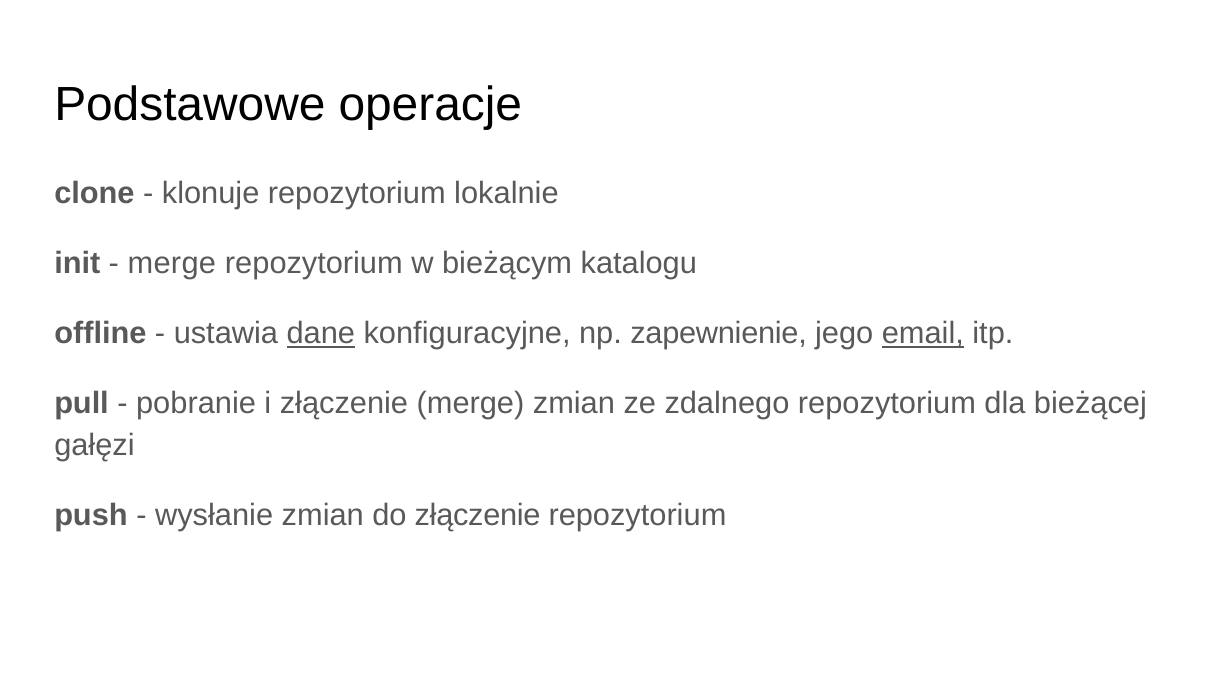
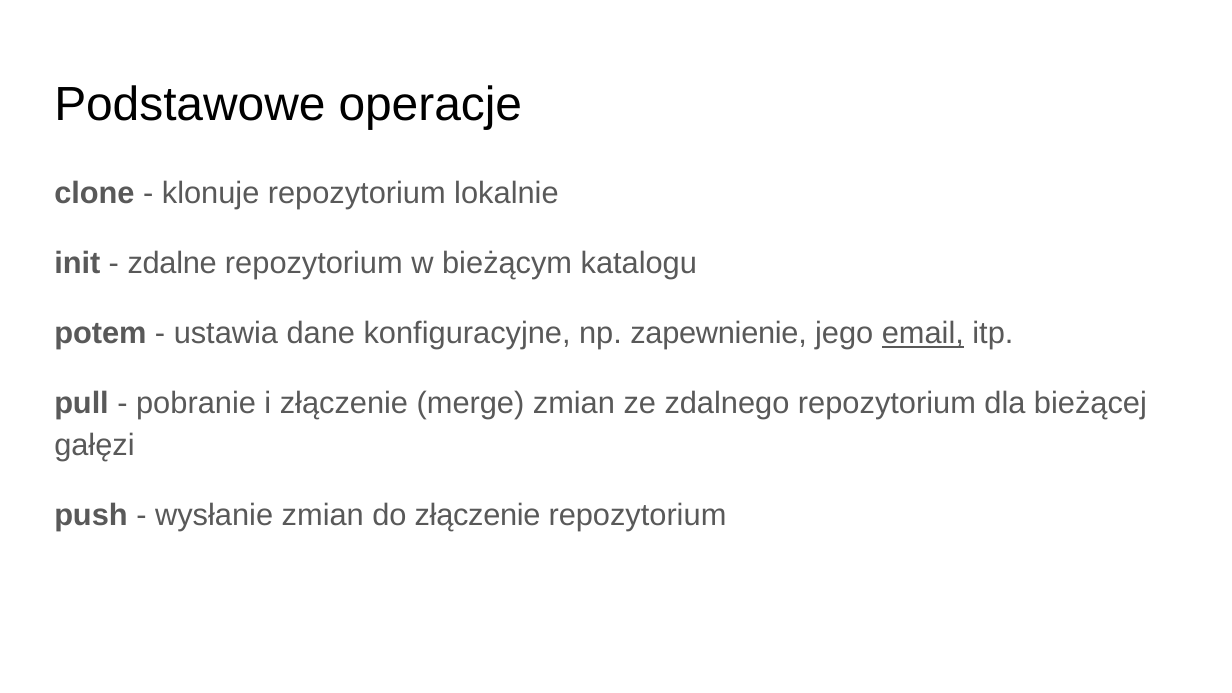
merge: merge -> zdalne (172, 264)
offline: offline -> potem (100, 333)
dane underline: present -> none (321, 333)
